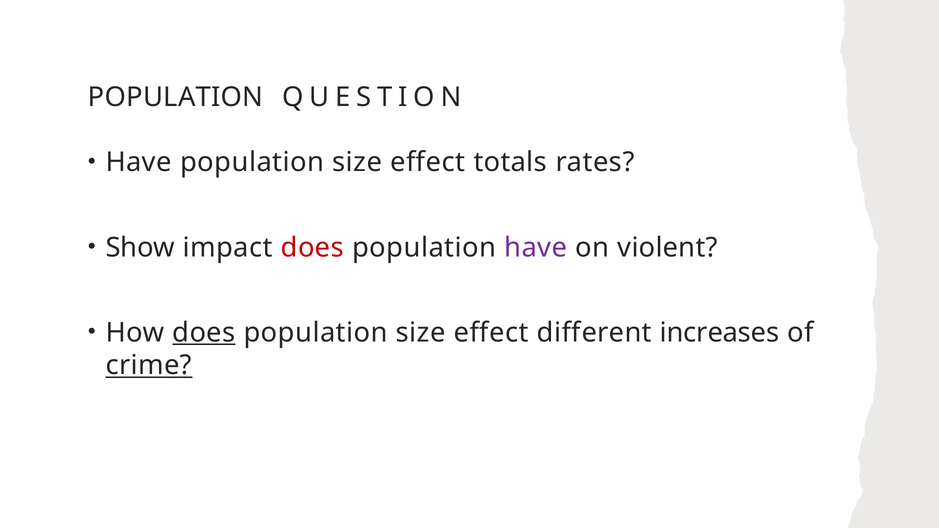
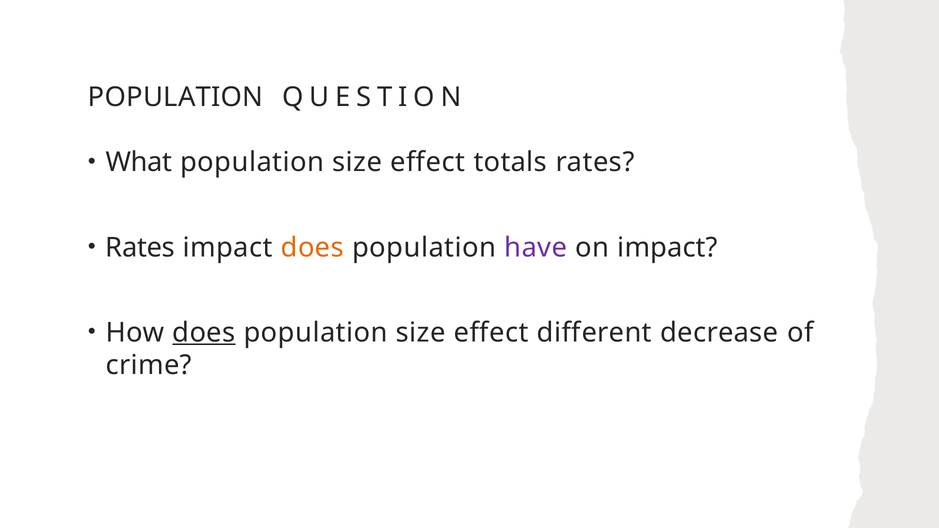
Have: Have -> What (139, 162)
Show: Show -> Rates (140, 248)
does colour: red -> orange (312, 248)
on violent: violent -> impact (668, 248)
increases: increases -> decrease (719, 333)
crime underline: present -> none (149, 366)
